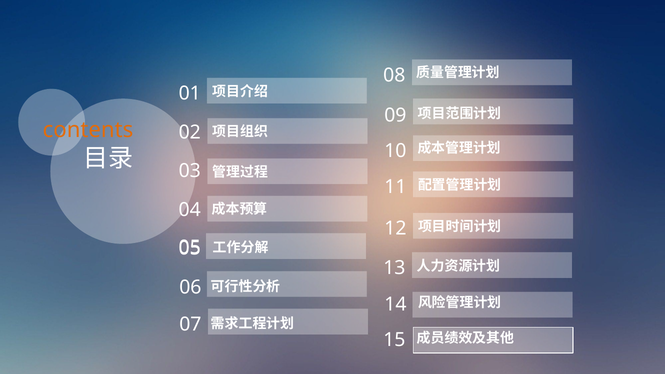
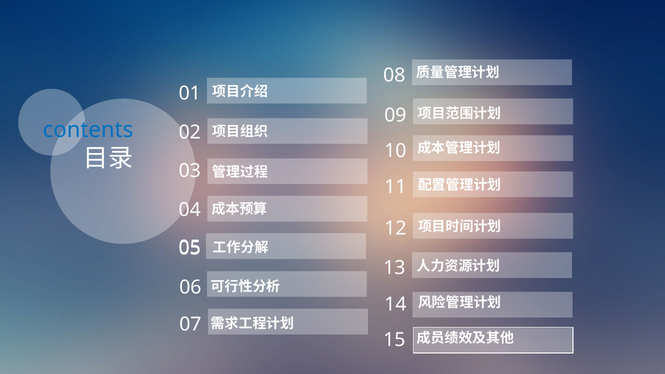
contents colour: orange -> blue (88, 130)
